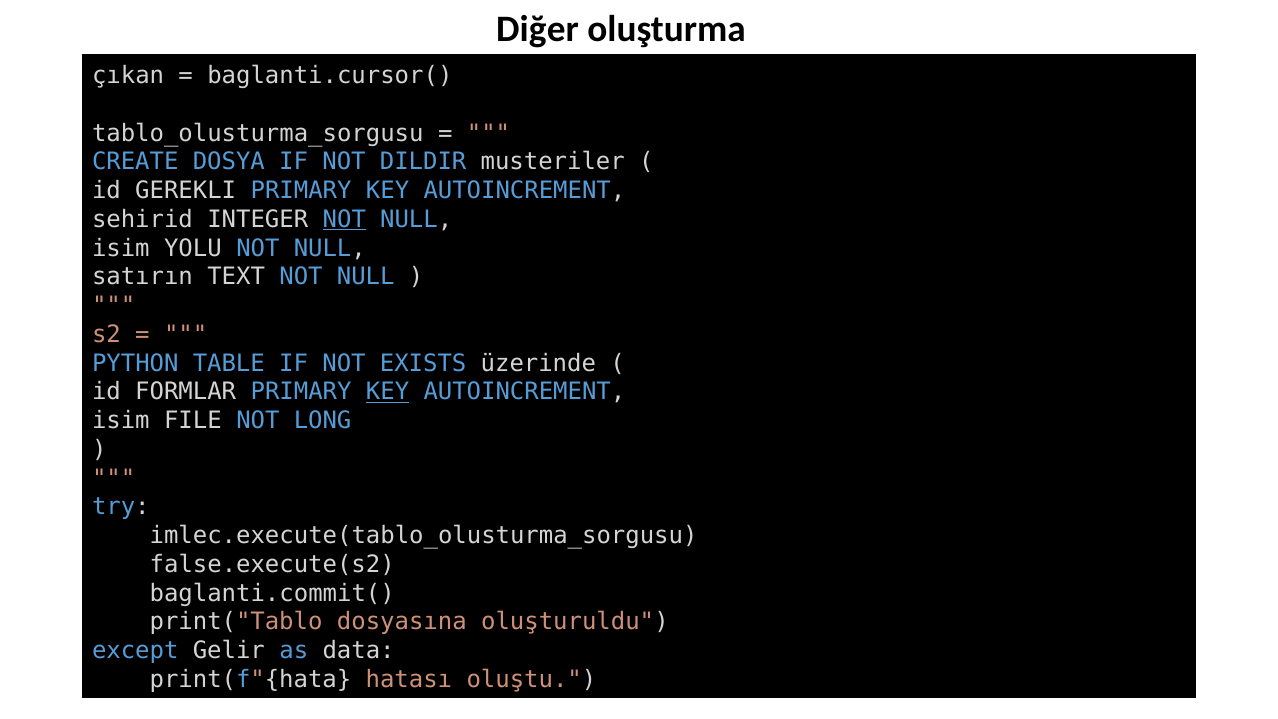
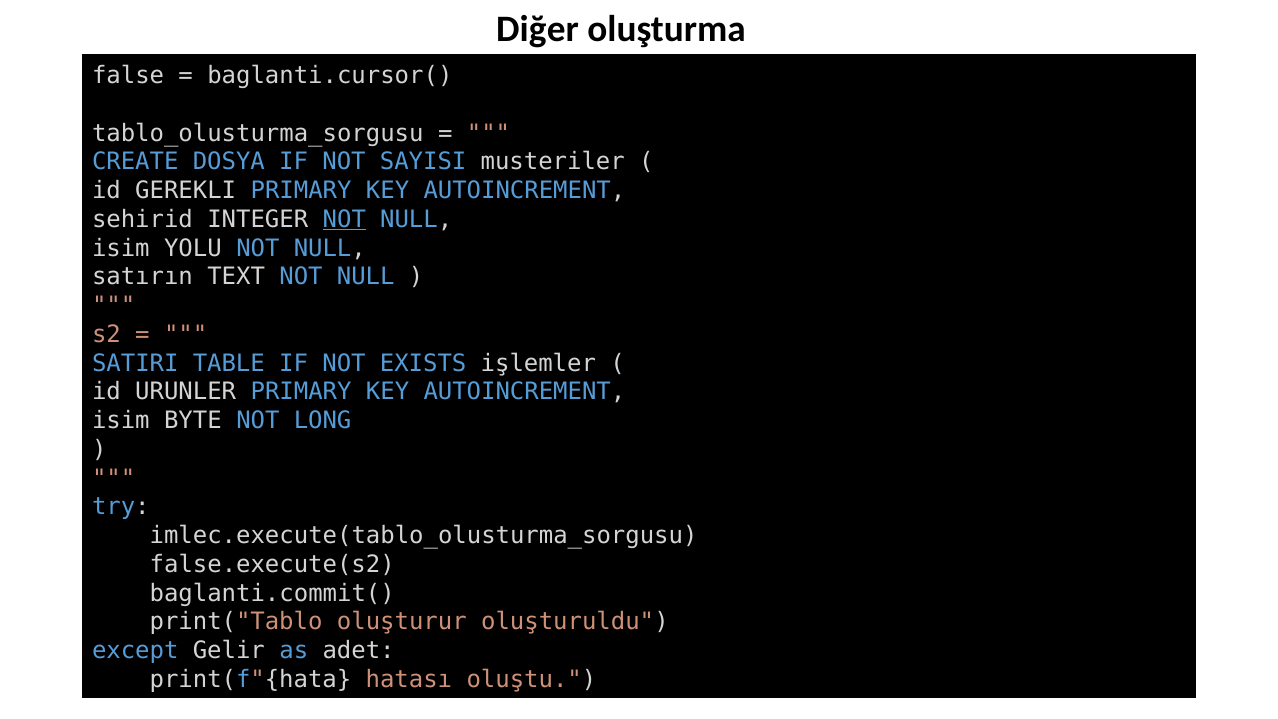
çıkan: çıkan -> false (128, 76)
DILDIR: DILDIR -> SAYISI (423, 162)
PYTHON: PYTHON -> SATIRI (135, 363)
üzerinde: üzerinde -> işlemler (538, 363)
FORMLAR: FORMLAR -> URUNLER (186, 392)
KEY underline: present -> none (388, 392)
FILE: FILE -> BYTE (193, 421)
dosyasına: dosyasına -> oluşturur (402, 622)
data: data -> adet (359, 651)
